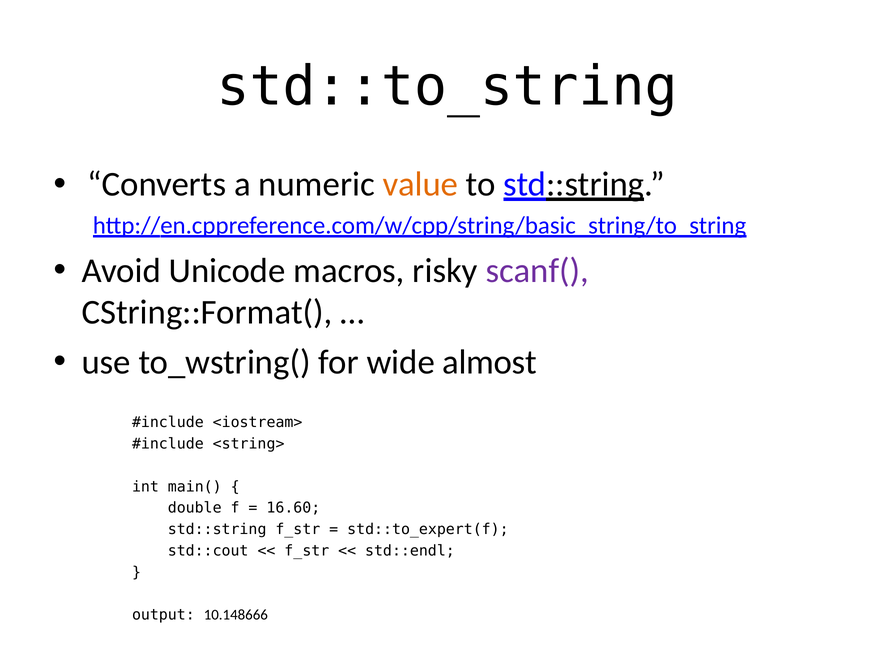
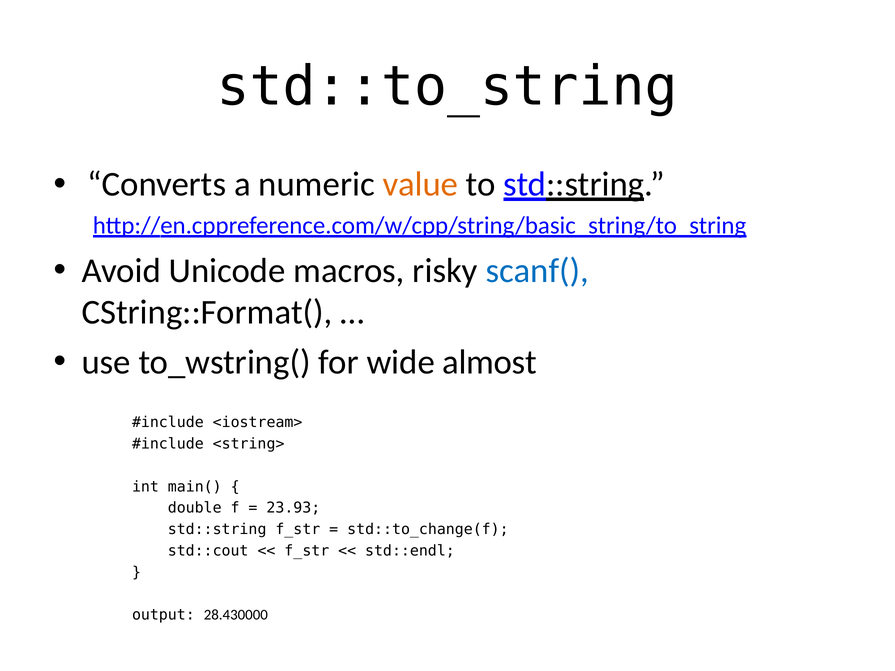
scanf( colour: purple -> blue (537, 271)
16.60: 16.60 -> 23.93 (293, 508)
std::to_expert(f: std::to_expert(f -> std::to_change(f (428, 530)
10.148666: 10.148666 -> 28.430000 (236, 615)
